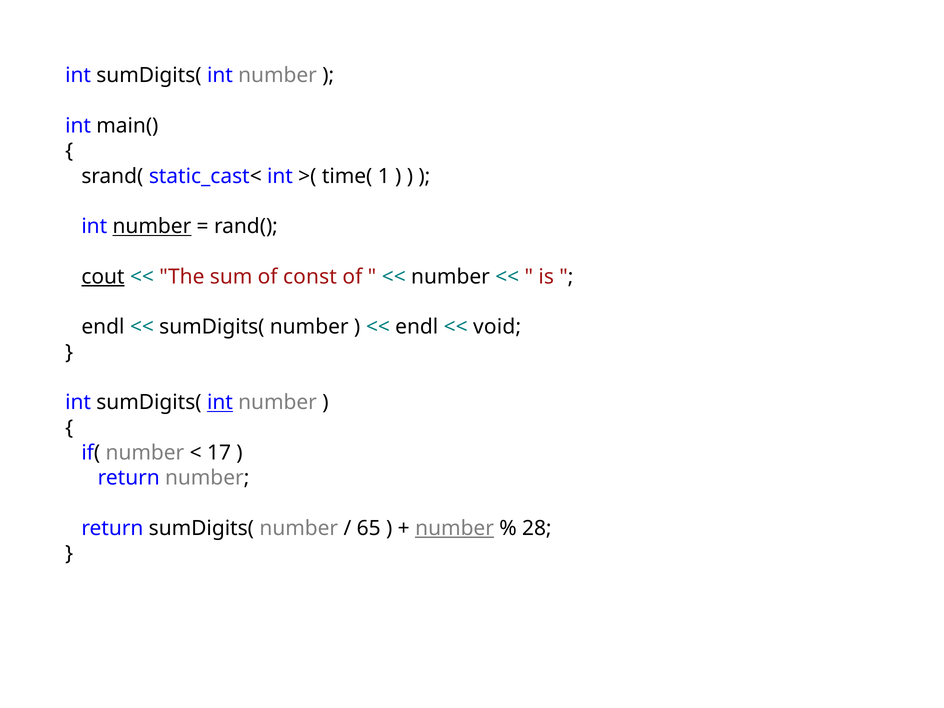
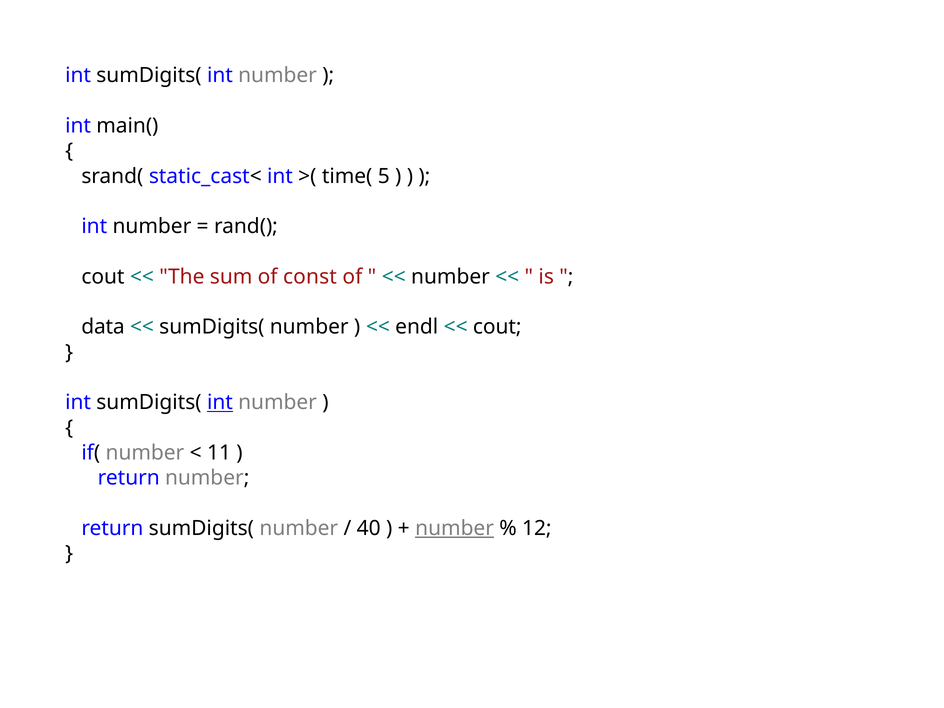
1: 1 -> 5 (384, 176)
number underline: present -> none (152, 226)
cout underline: present -> none (103, 277)
endl: endl -> data (103, 327)
void: void -> cout (497, 327)
17: 17 -> 11 (219, 453)
65: 65 -> 40 (369, 528)
28: 28 -> 12 (537, 528)
